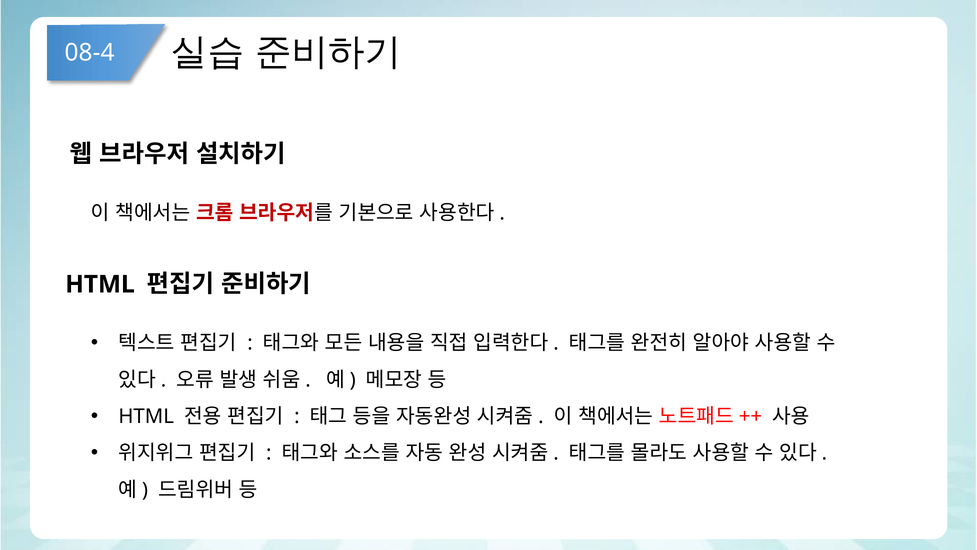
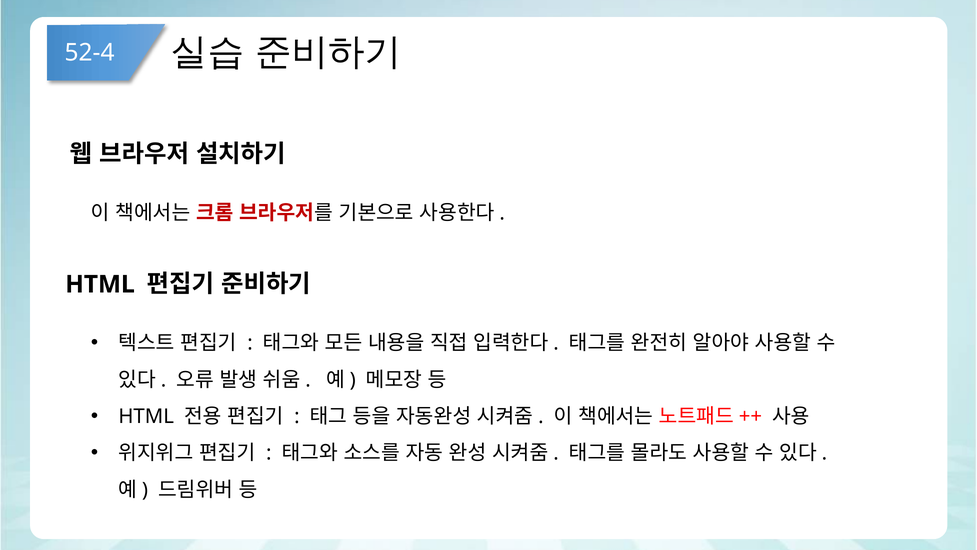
08-4: 08-4 -> 52-4 (90, 53)
